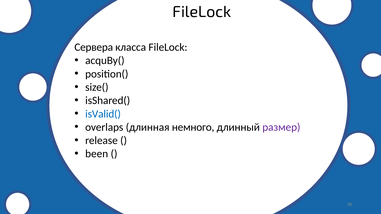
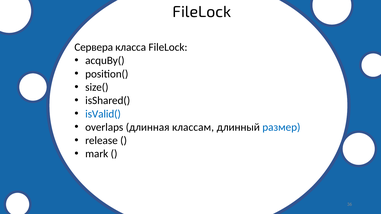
немного: немного -> классам (193, 127)
размер colour: purple -> blue (281, 127)
been: been -> mark (97, 154)
